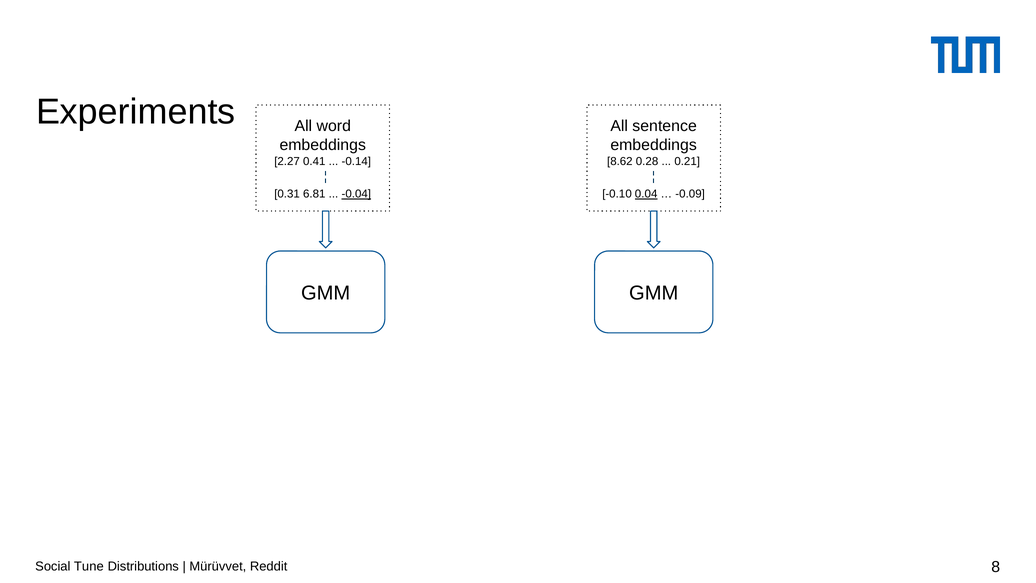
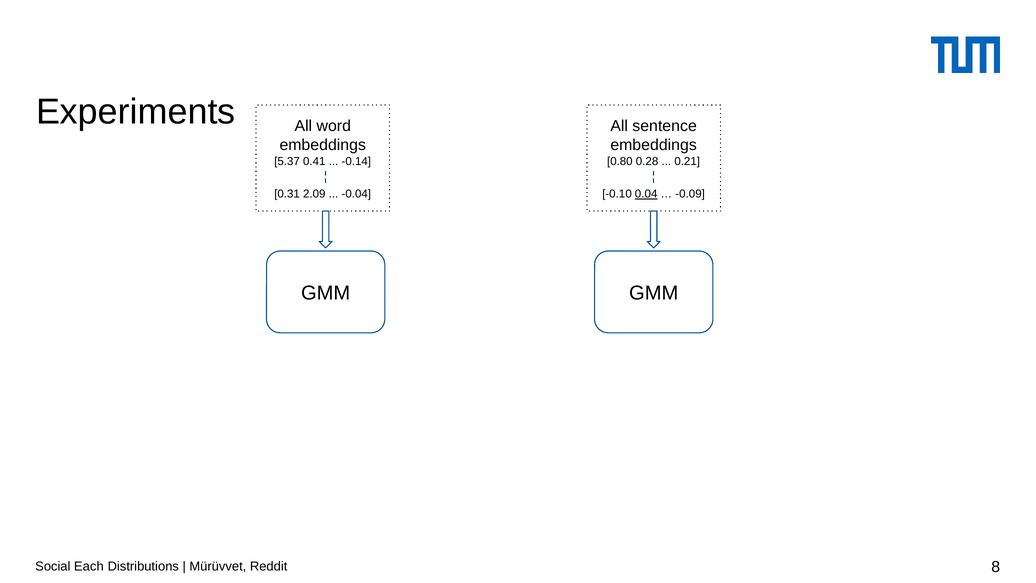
2.27: 2.27 -> 5.37 (287, 161)
8.62: 8.62 -> 0.80 (620, 161)
6.81: 6.81 -> 2.09 (314, 194)
-0.04 underline: present -> none (356, 194)
Tune: Tune -> Each (89, 566)
